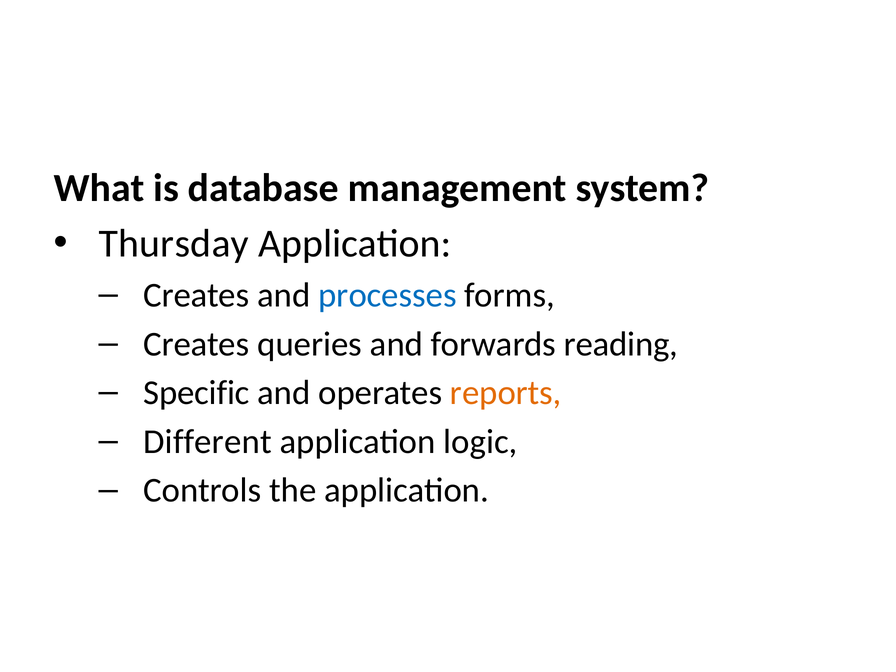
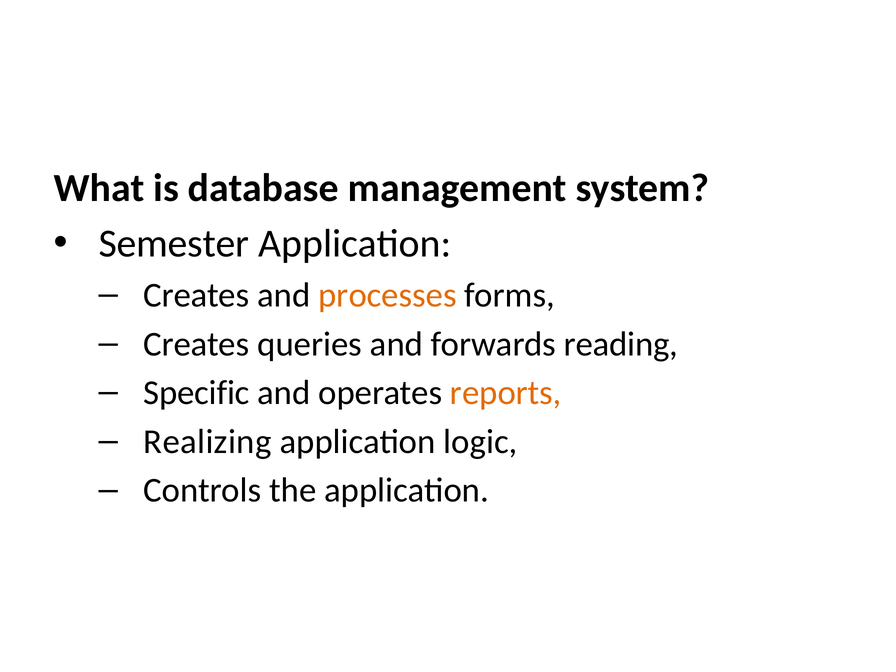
Thursday: Thursday -> Semester (174, 244)
processes colour: blue -> orange (387, 295)
Different: Different -> Realizing (207, 442)
